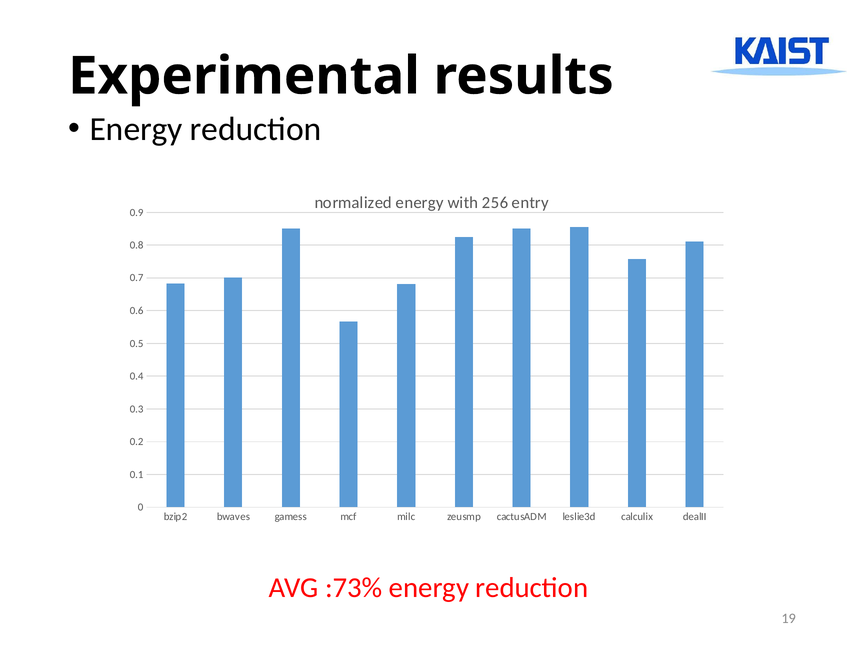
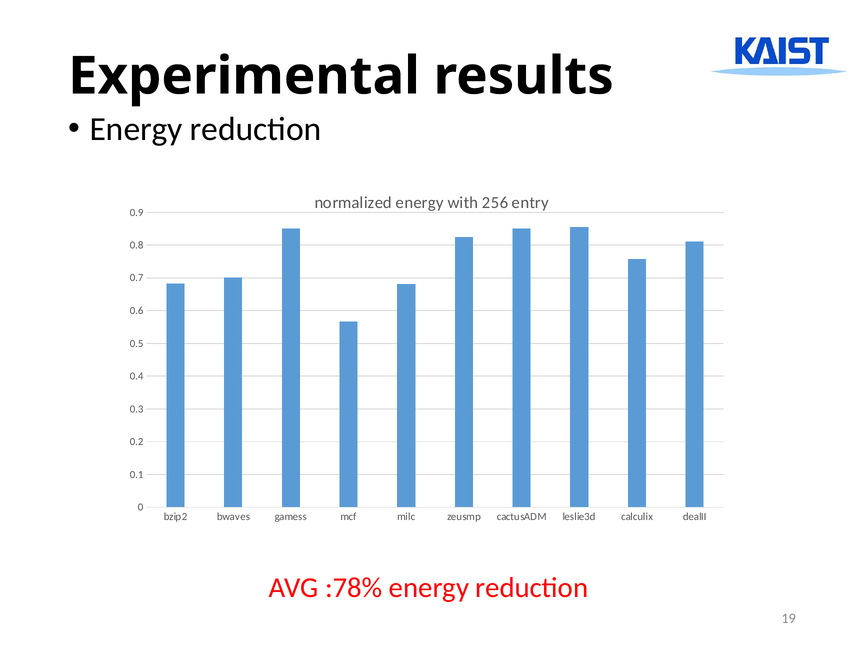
:73%: :73% -> :78% (354, 588)
